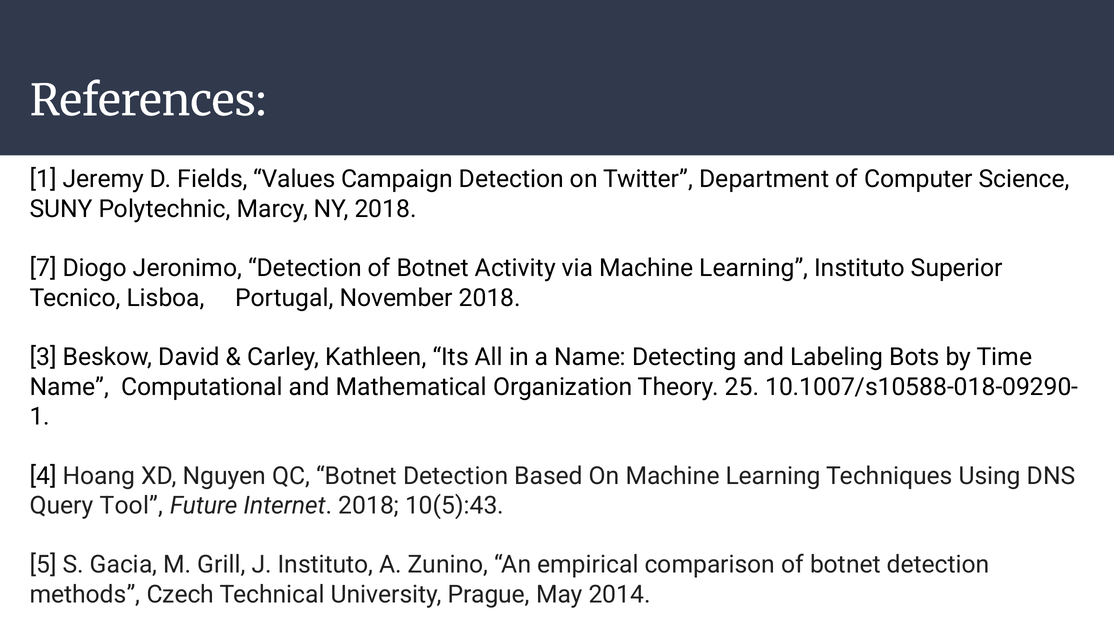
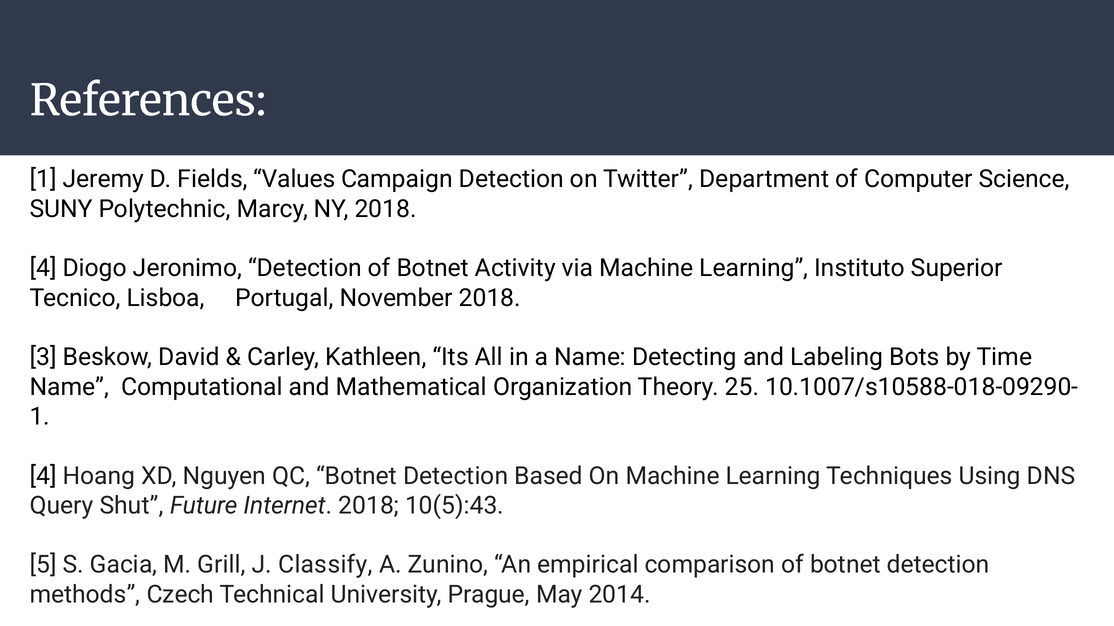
7: 7 -> 4 (43, 268)
Tool: Tool -> Shut (132, 506)
J Instituto: Instituto -> Classify (325, 565)
